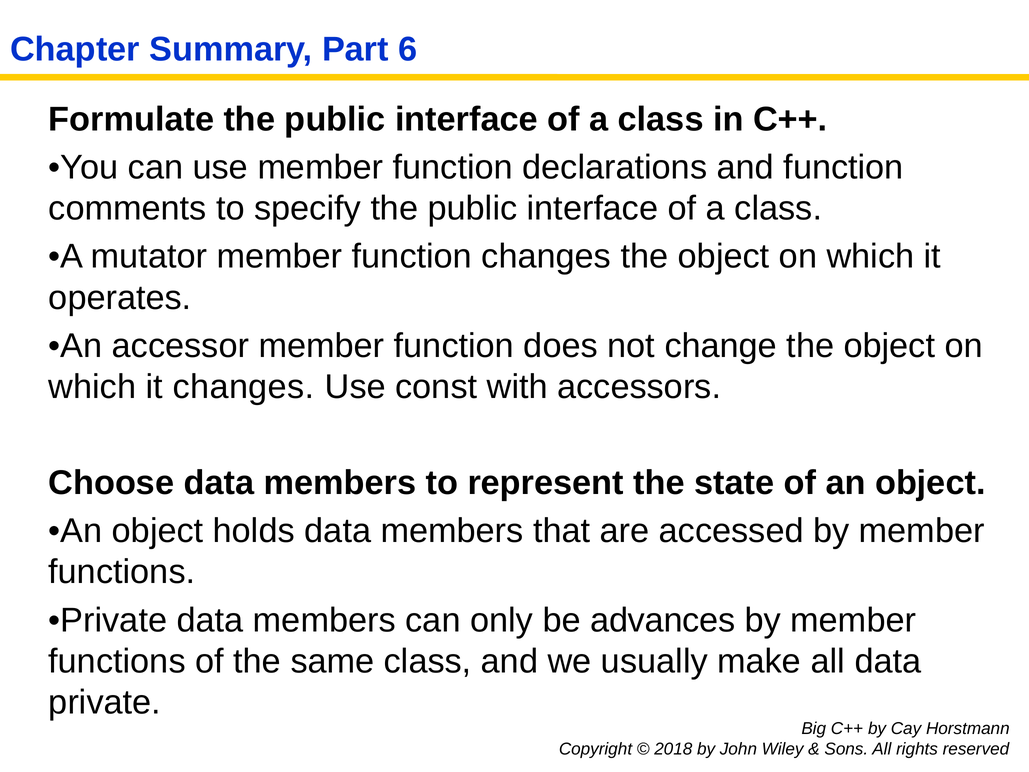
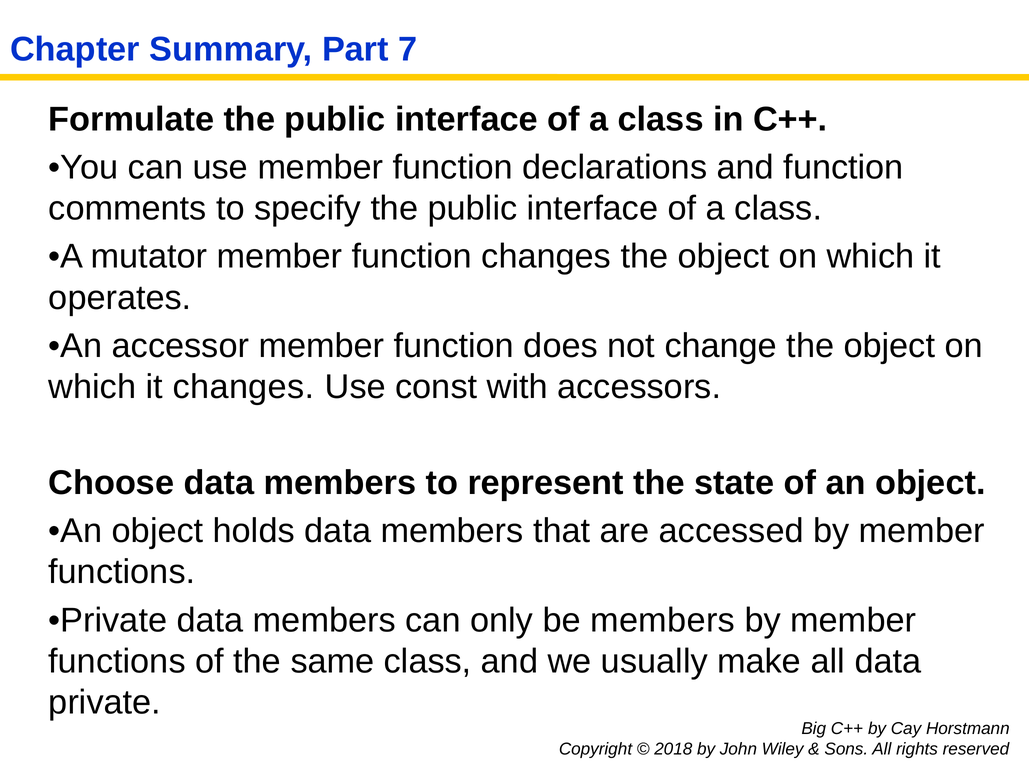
6: 6 -> 7 (408, 50)
be advances: advances -> members (663, 620)
